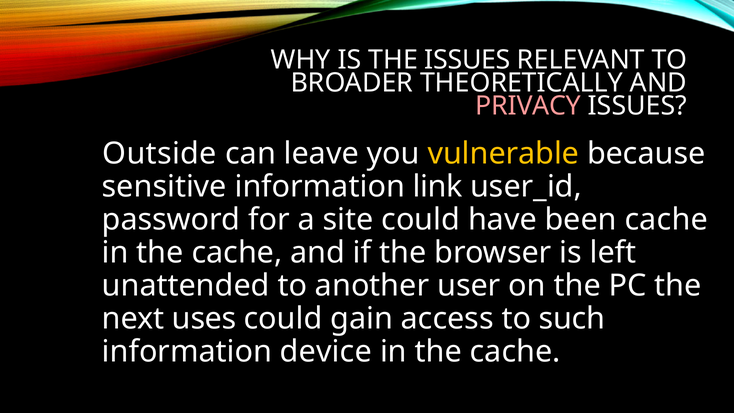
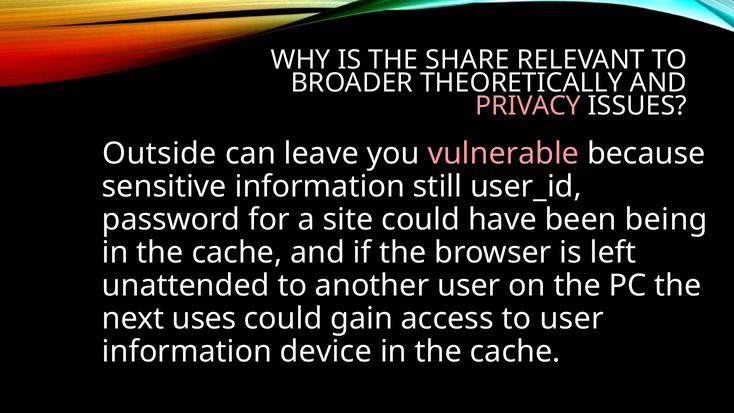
THE ISSUES: ISSUES -> SHARE (467, 60)
vulnerable colour: yellow -> pink (503, 154)
link: link -> still (437, 187)
been cache: cache -> being (666, 220)
to such: such -> user (572, 319)
